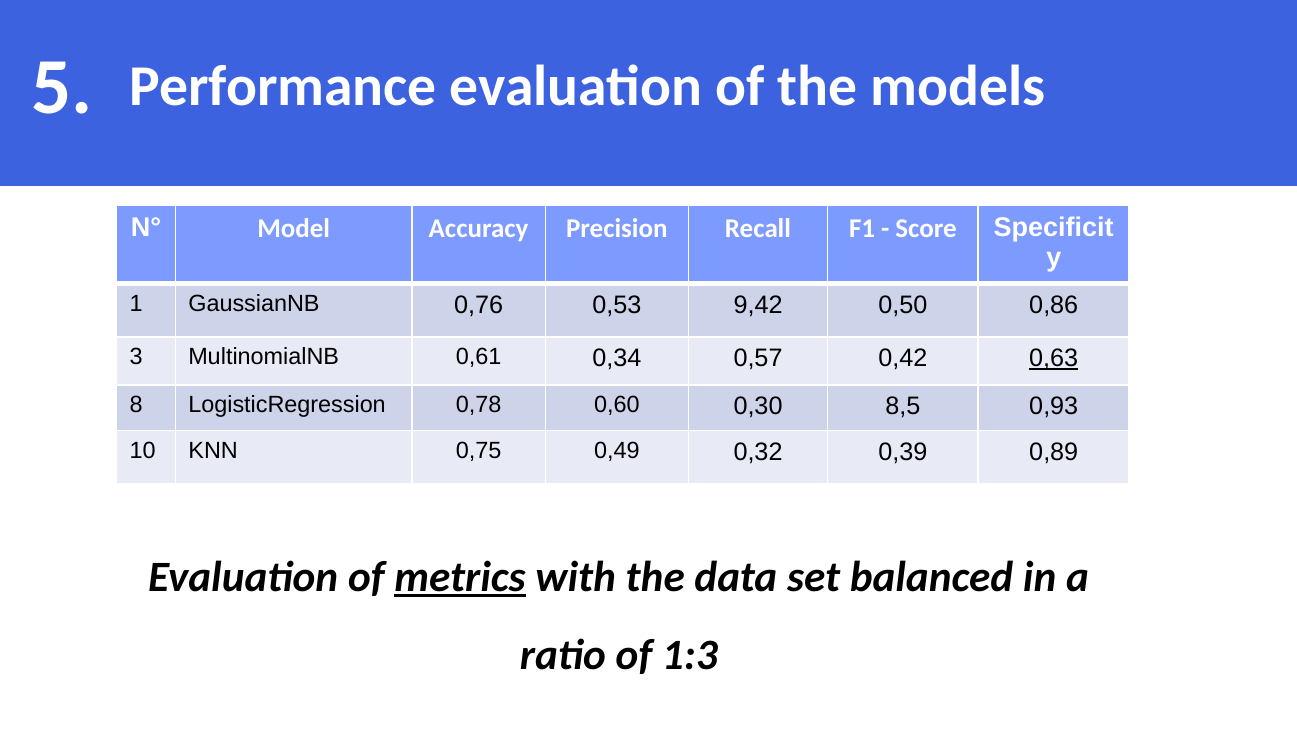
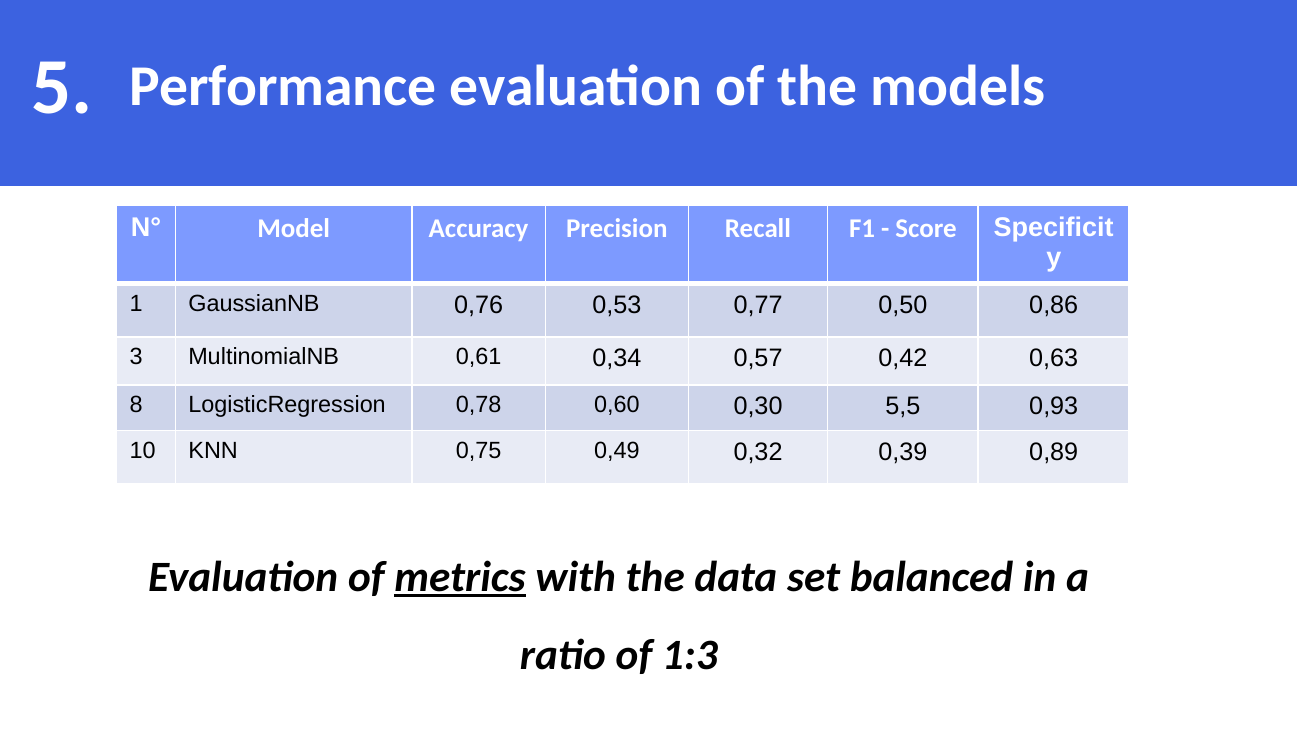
9,42: 9,42 -> 0,77 (758, 305)
0,63 underline: present -> none (1054, 358)
8,5: 8,5 -> 5,5 (903, 406)
